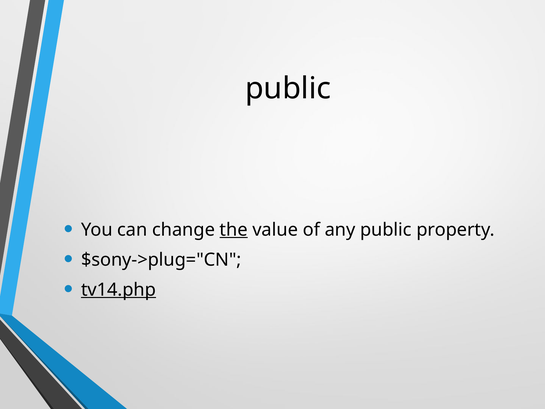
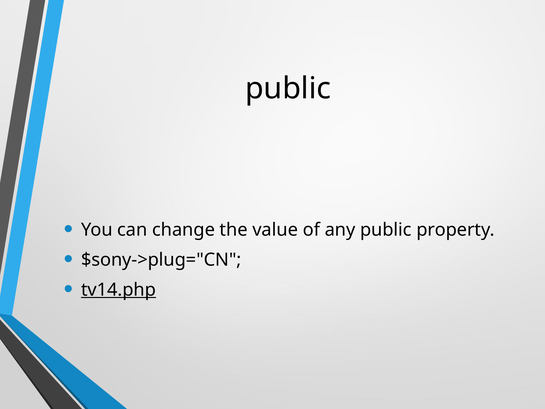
the underline: present -> none (234, 230)
